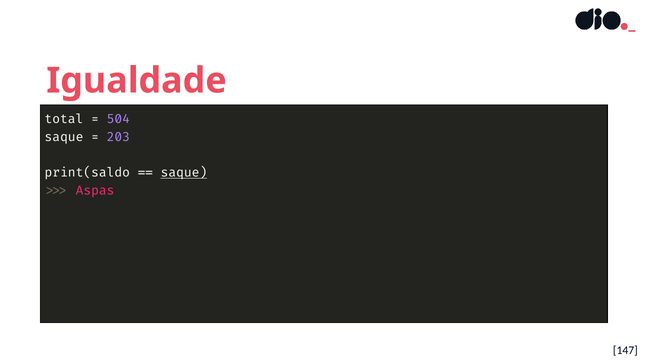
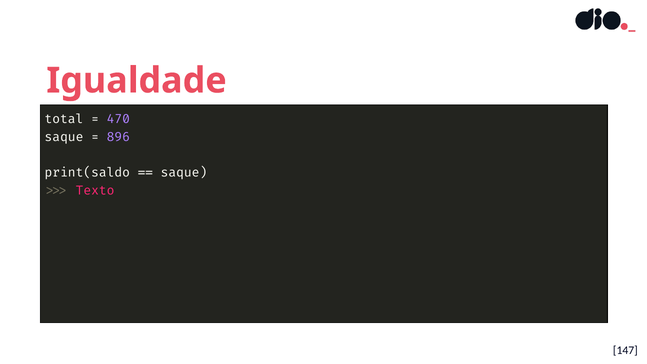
504: 504 -> 470 (118, 119)
203: 203 -> 896 (118, 137)
saque underline: present -> none (184, 173)
Aspas: Aspas -> Texto (95, 191)
